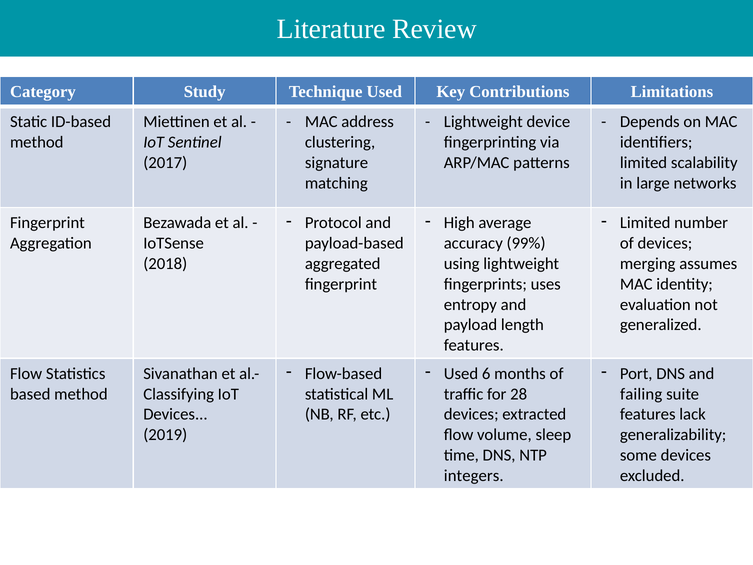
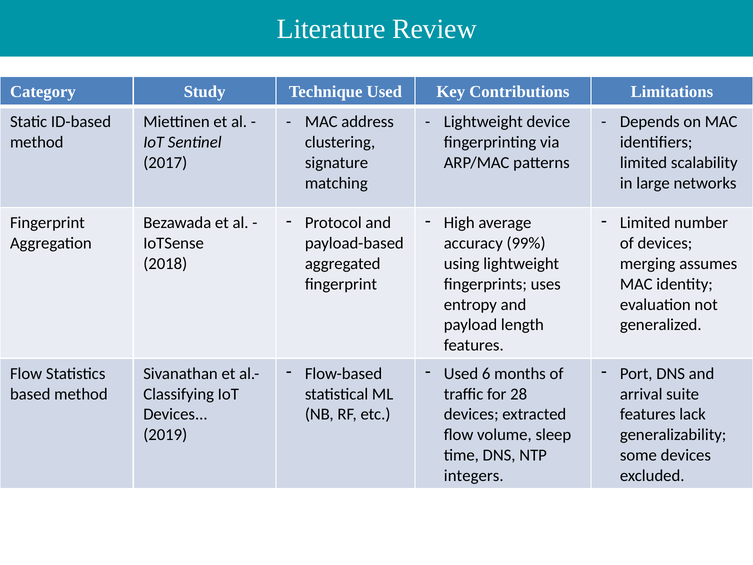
failing: failing -> arrival (641, 394)
